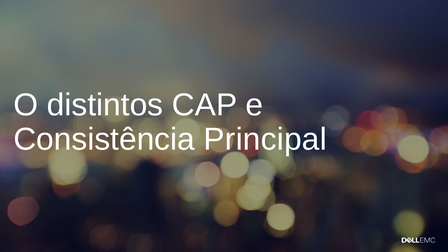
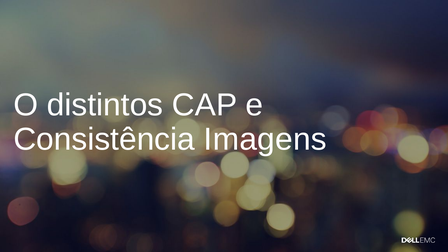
Principal: Principal -> Imagens (265, 139)
